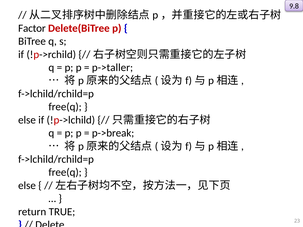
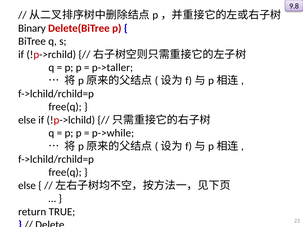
Factor: Factor -> Binary (32, 28)
p->break: p->break -> p->while (113, 133)
